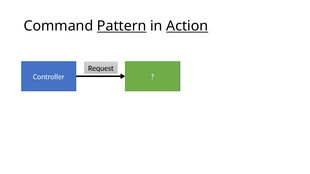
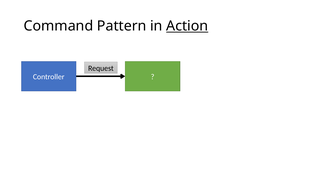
Pattern underline: present -> none (122, 26)
